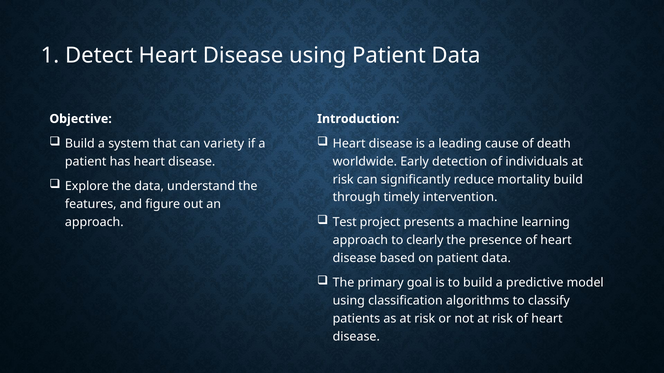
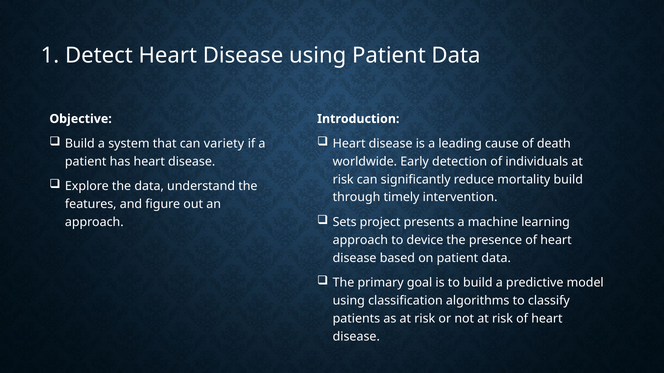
Test: Test -> Sets (345, 222)
clearly: clearly -> device (425, 240)
